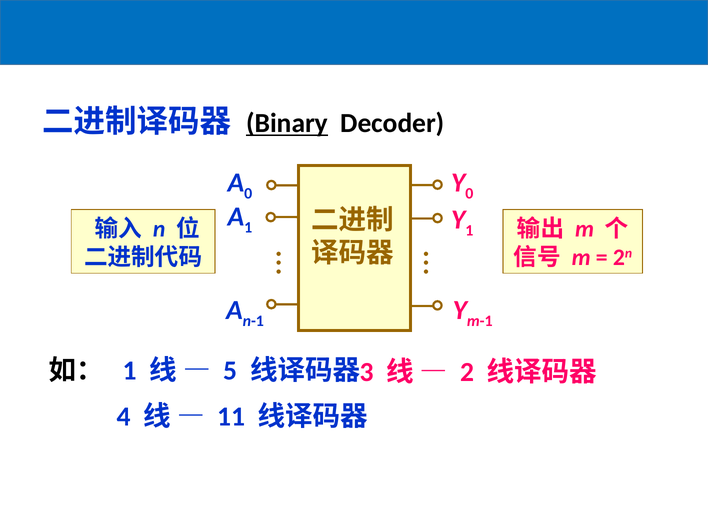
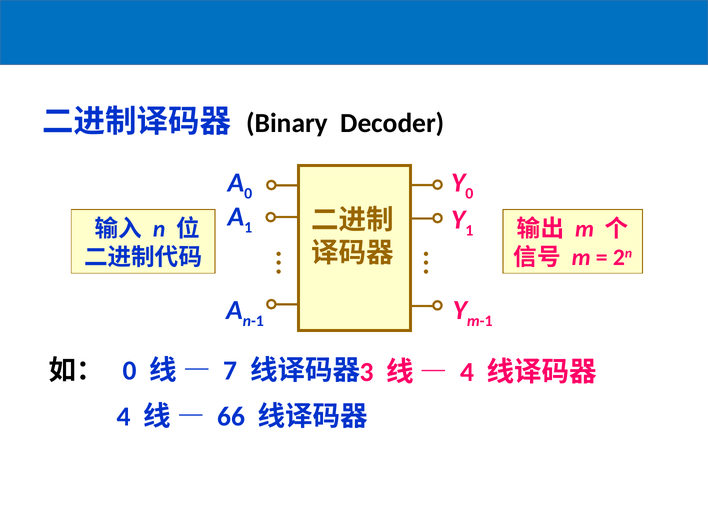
Binary underline: present -> none (287, 123)
1: 1 -> 0 (130, 371)
5: 5 -> 7 (230, 371)
2: 2 -> 4 (467, 372)
11: 11 -> 66 (231, 417)
